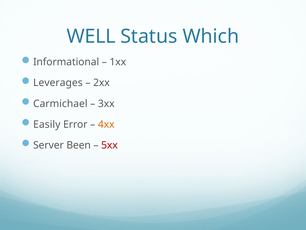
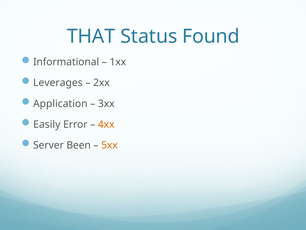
WELL: WELL -> THAT (91, 36)
Which: Which -> Found (211, 36)
Carmichael: Carmichael -> Application (60, 103)
5xx colour: red -> orange (109, 145)
